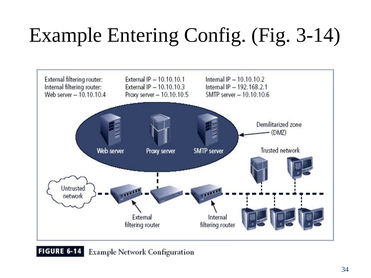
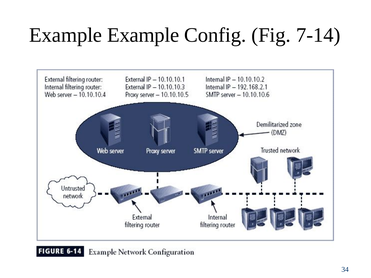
Example Entering: Entering -> Example (143, 35)
3-14: 3-14 -> 7-14 (318, 35)
